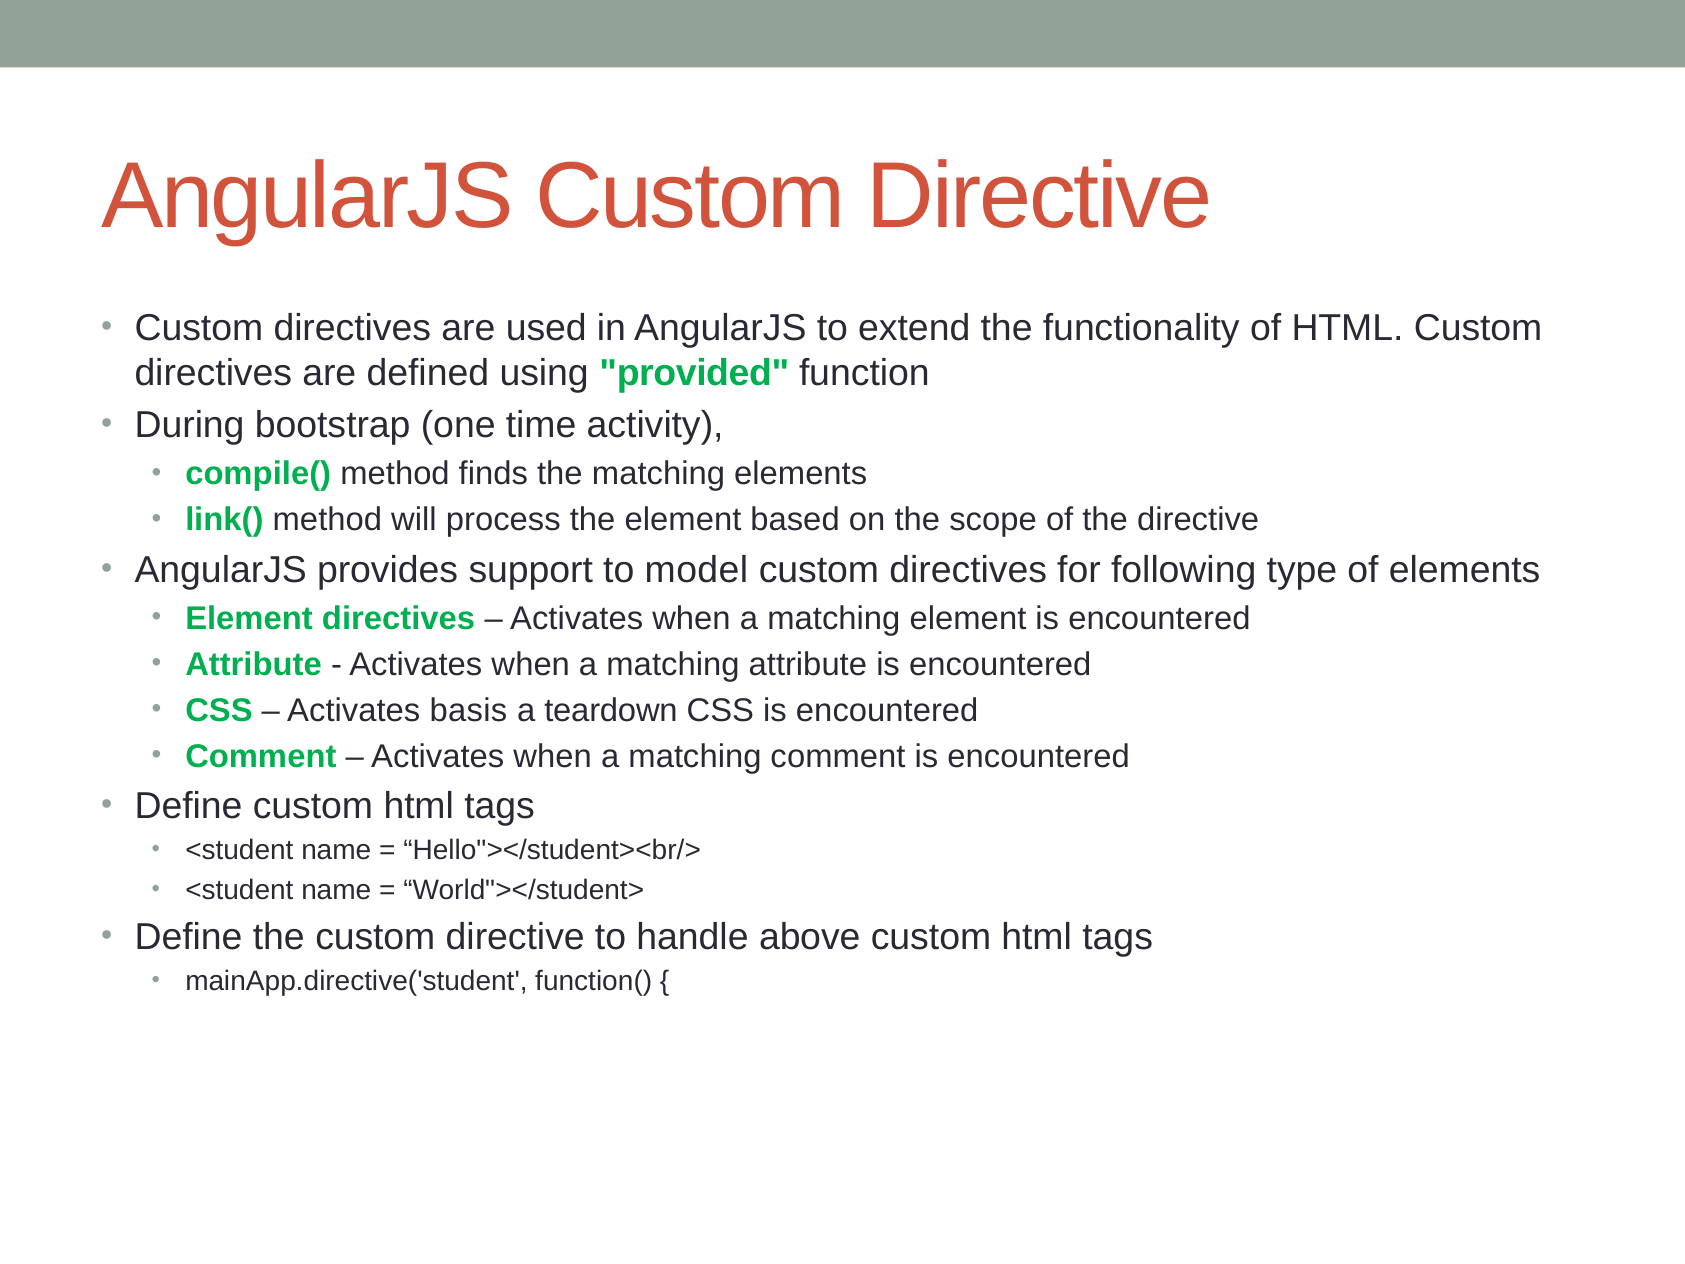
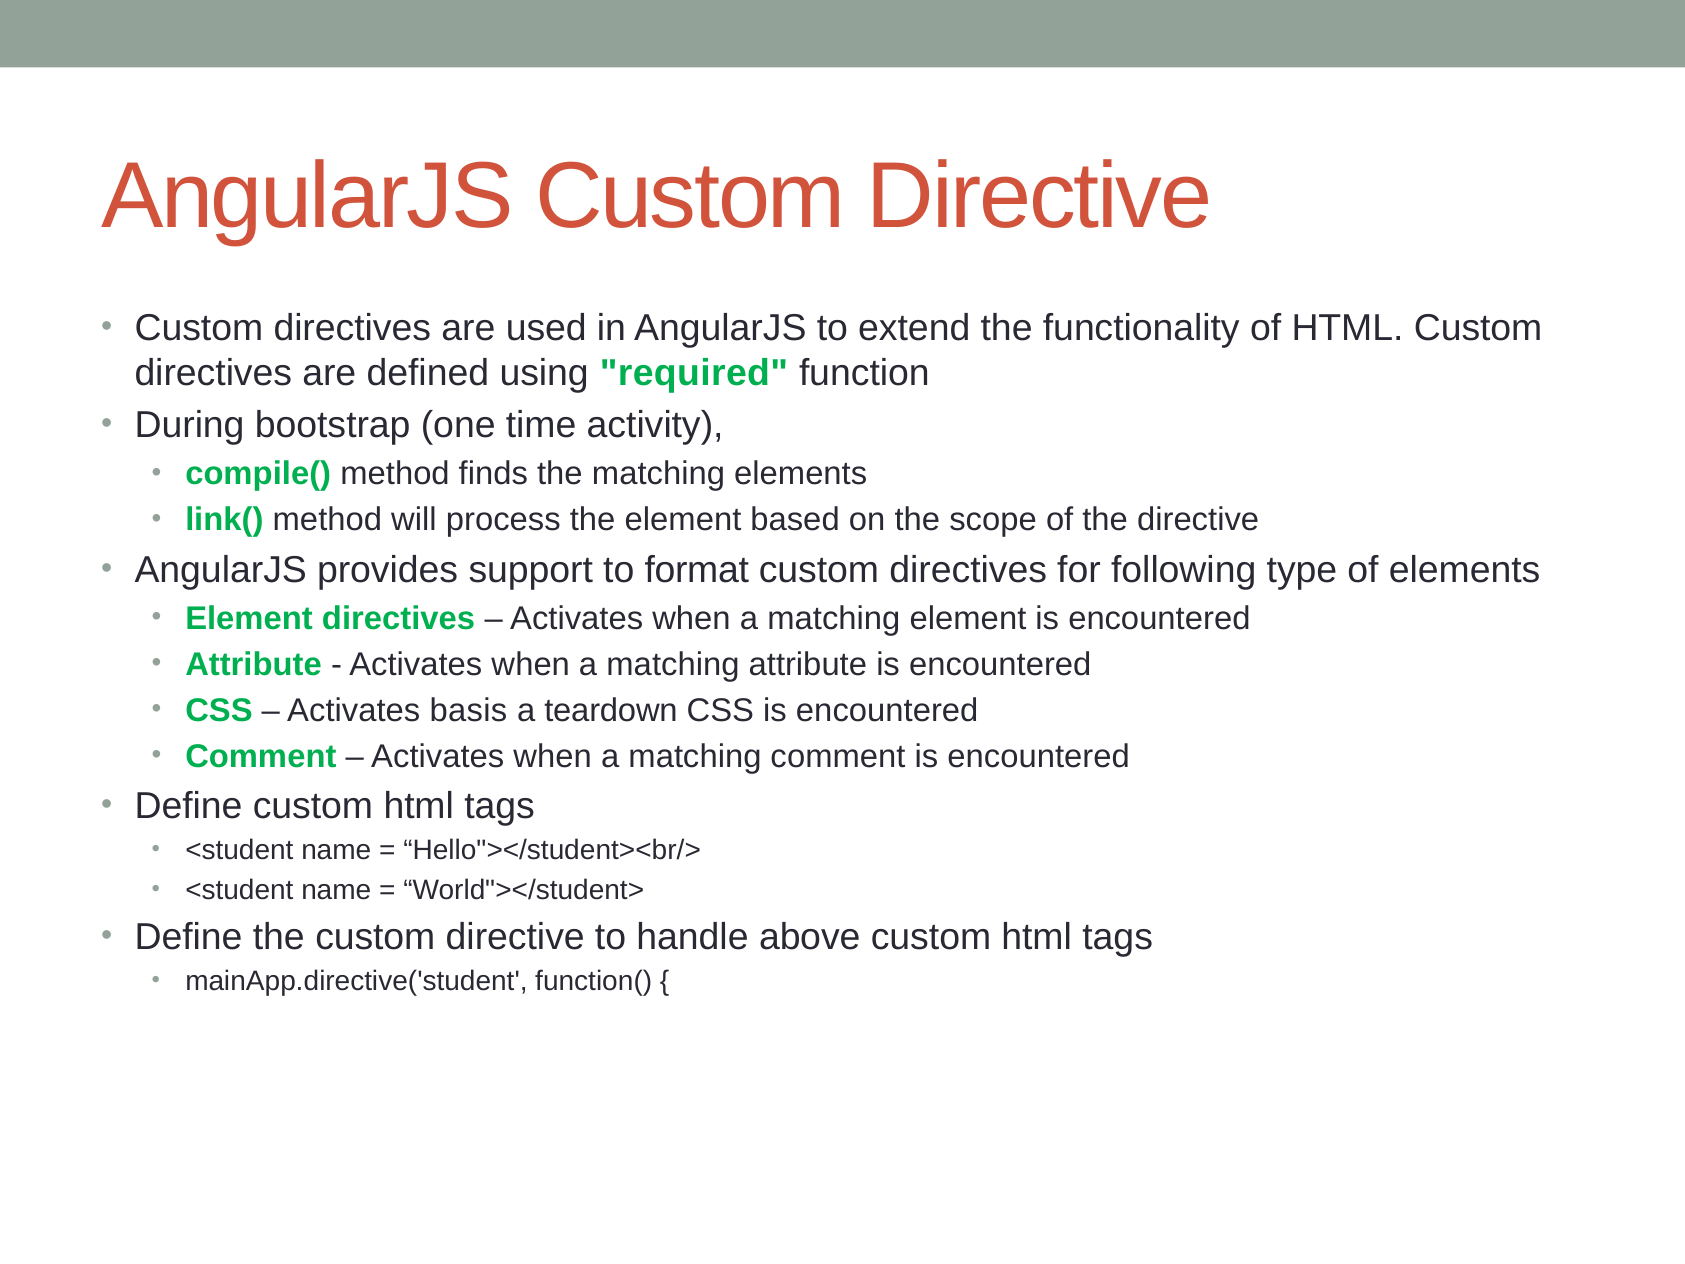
provided: provided -> required (694, 373)
model: model -> format (697, 570)
